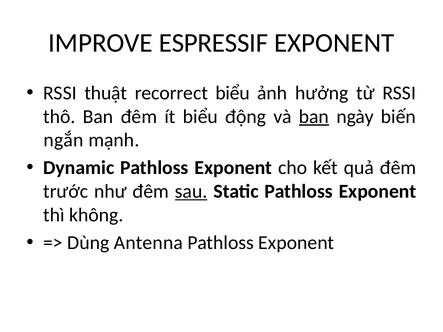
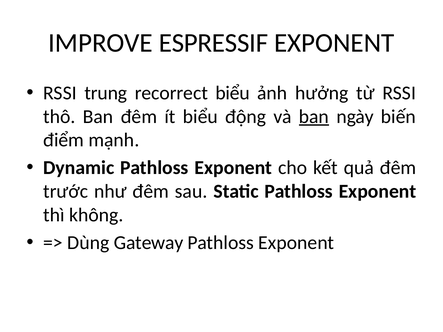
thuật: thuật -> trung (106, 93)
ngắn: ngắn -> điểm (64, 140)
sau underline: present -> none (191, 191)
Antenna: Antenna -> Gateway (149, 243)
